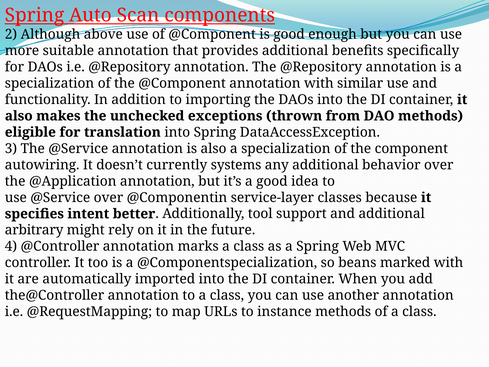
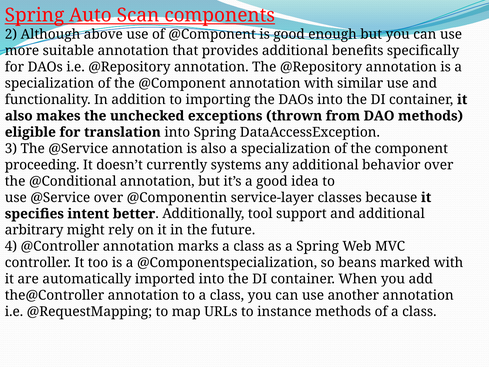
autowiring: autowiring -> proceeding (42, 165)
@Application: @Application -> @Conditional (73, 181)
